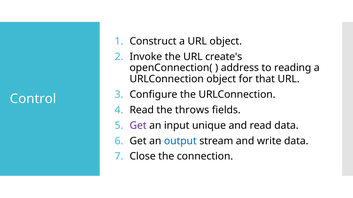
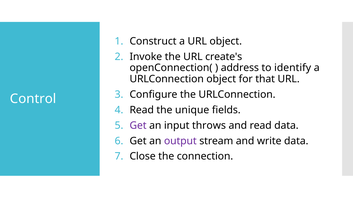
reading: reading -> identify (293, 68)
throws: throws -> unique (192, 110)
unique: unique -> throws (209, 126)
output colour: blue -> purple (180, 141)
